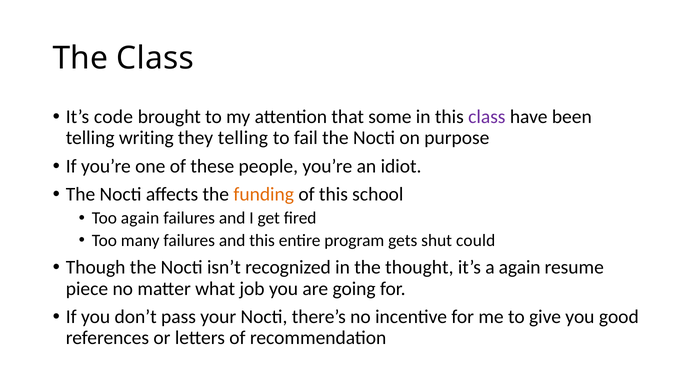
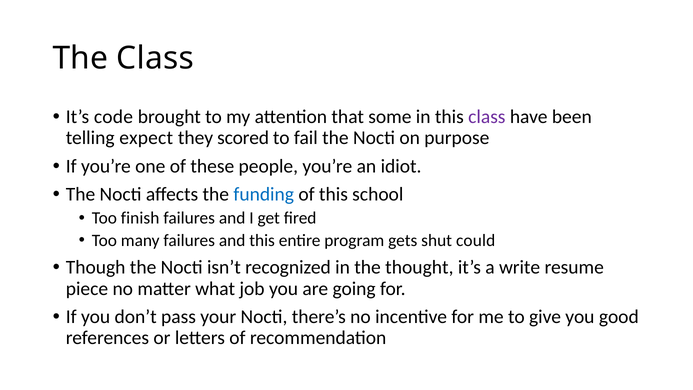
writing: writing -> expect (146, 138)
they telling: telling -> scored (243, 138)
funding colour: orange -> blue (264, 194)
Too again: again -> finish (140, 218)
a again: again -> write (520, 267)
